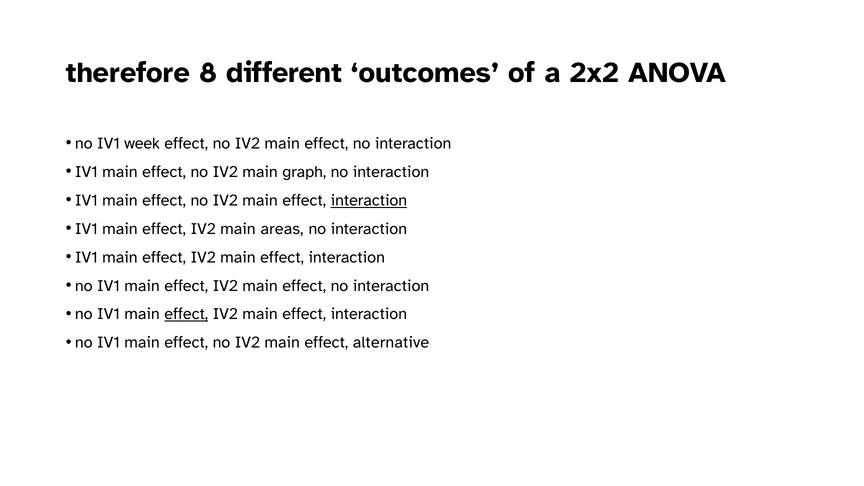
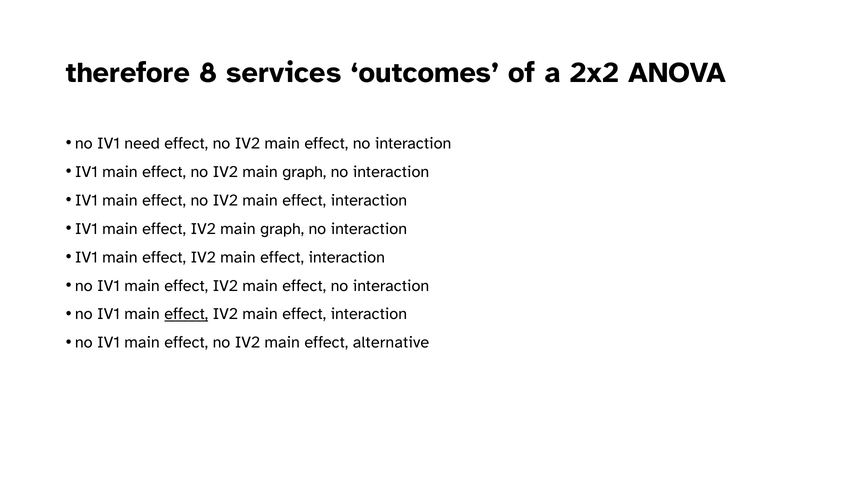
different: different -> services (284, 73)
week: week -> need (142, 143)
interaction underline: present -> none (369, 200)
effect IV2 main areas: areas -> graph (282, 229)
